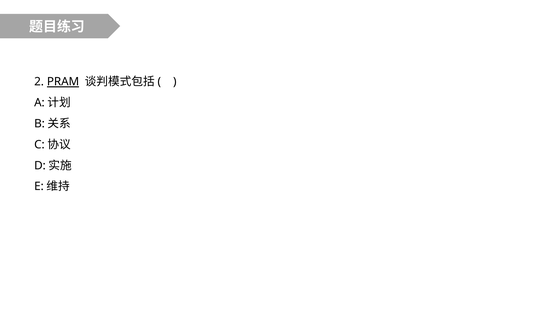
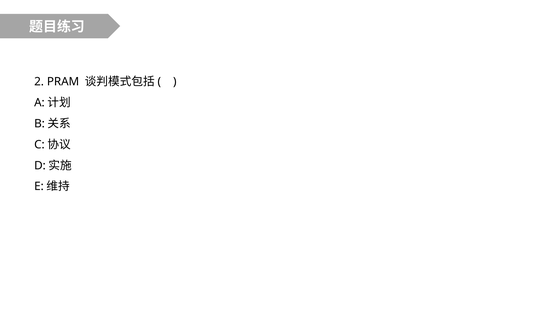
PRAM underline: present -> none (63, 82)
